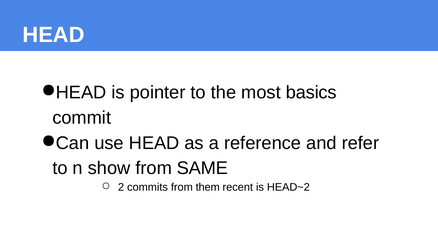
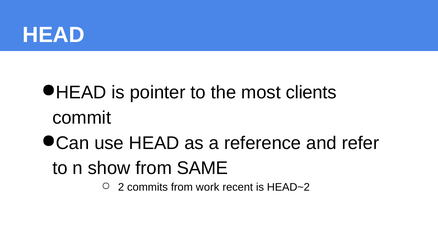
basics: basics -> clients (311, 92)
them: them -> work (208, 187)
